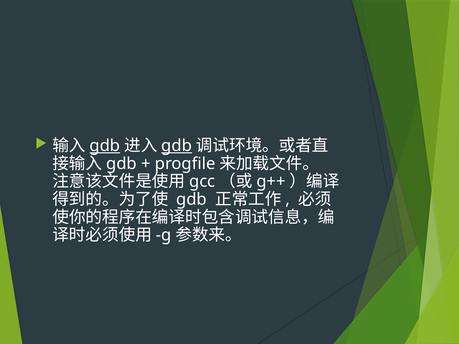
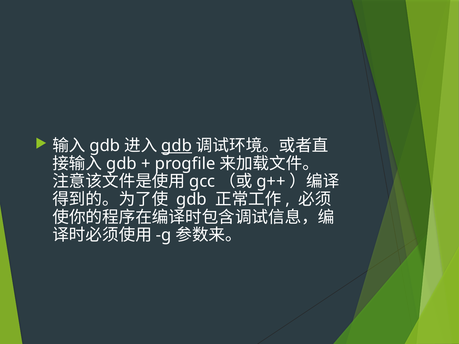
gdb underline: present -> none (105, 146)
